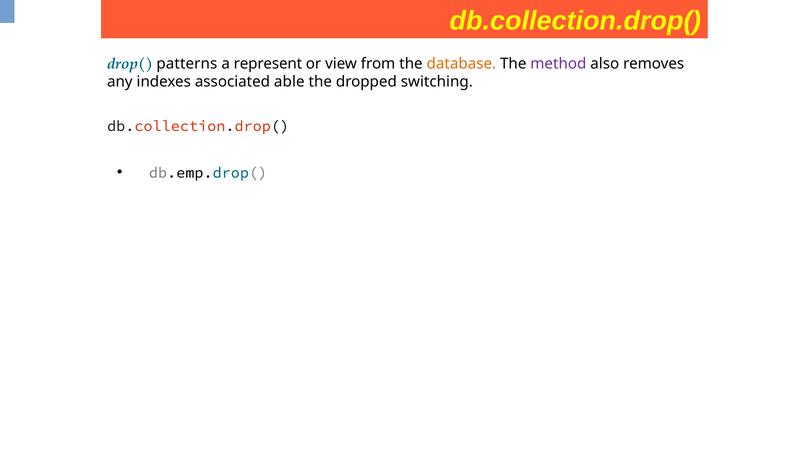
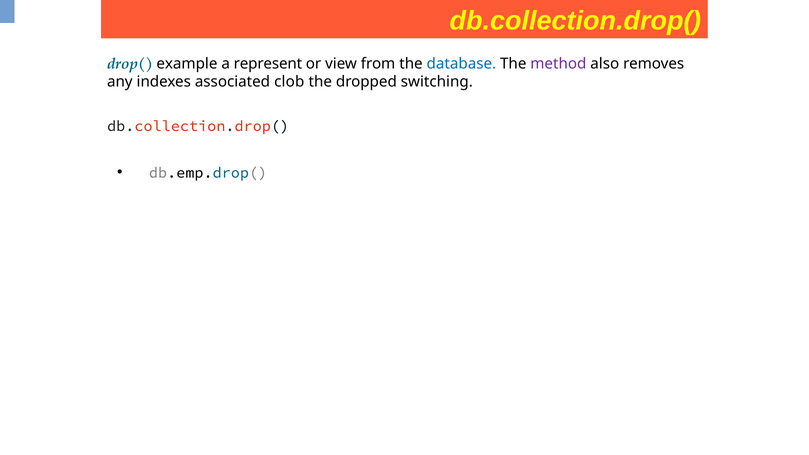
patterns: patterns -> example (187, 64)
database colour: orange -> blue (461, 64)
able: able -> clob (289, 82)
